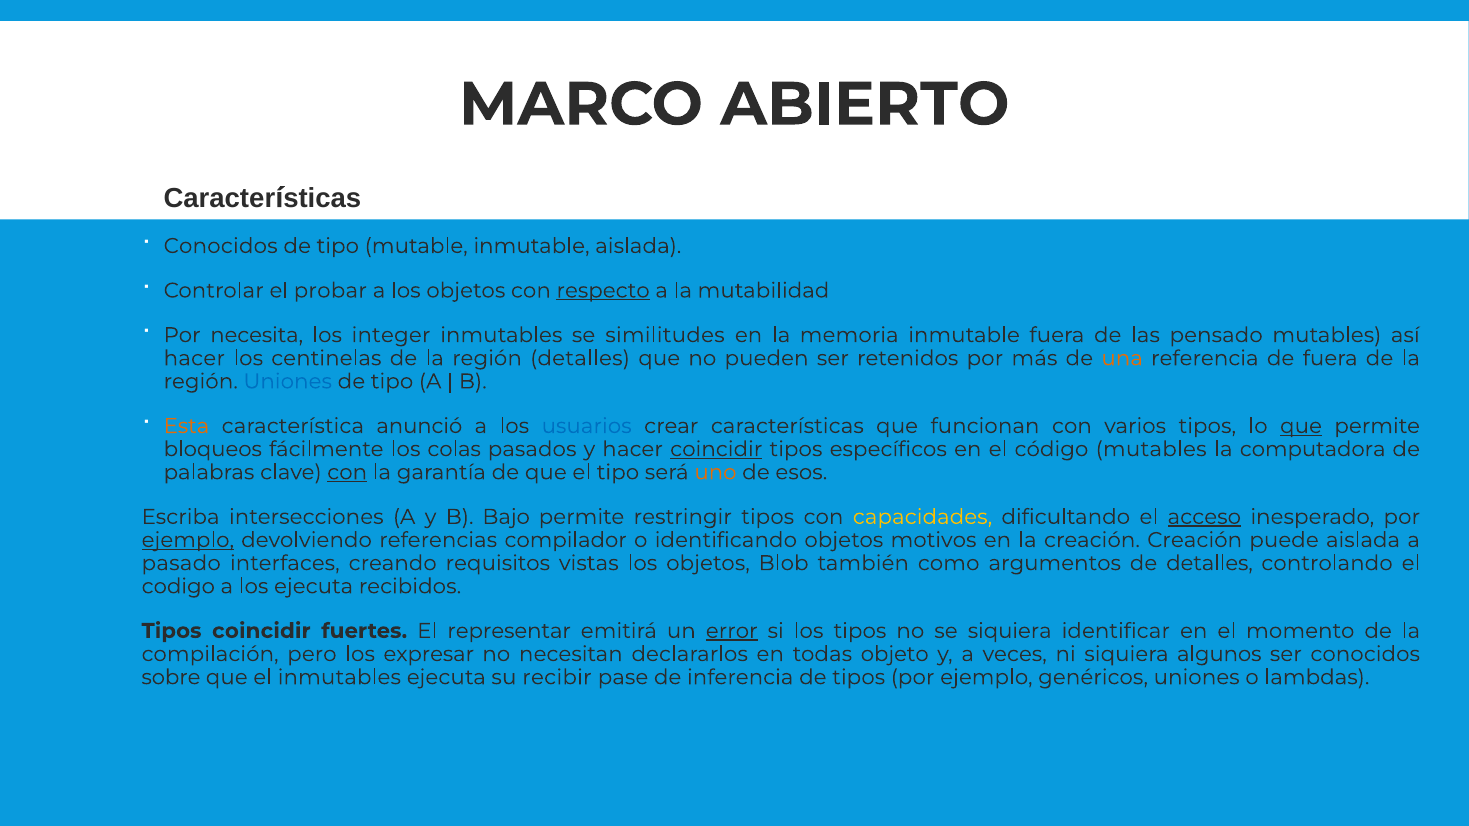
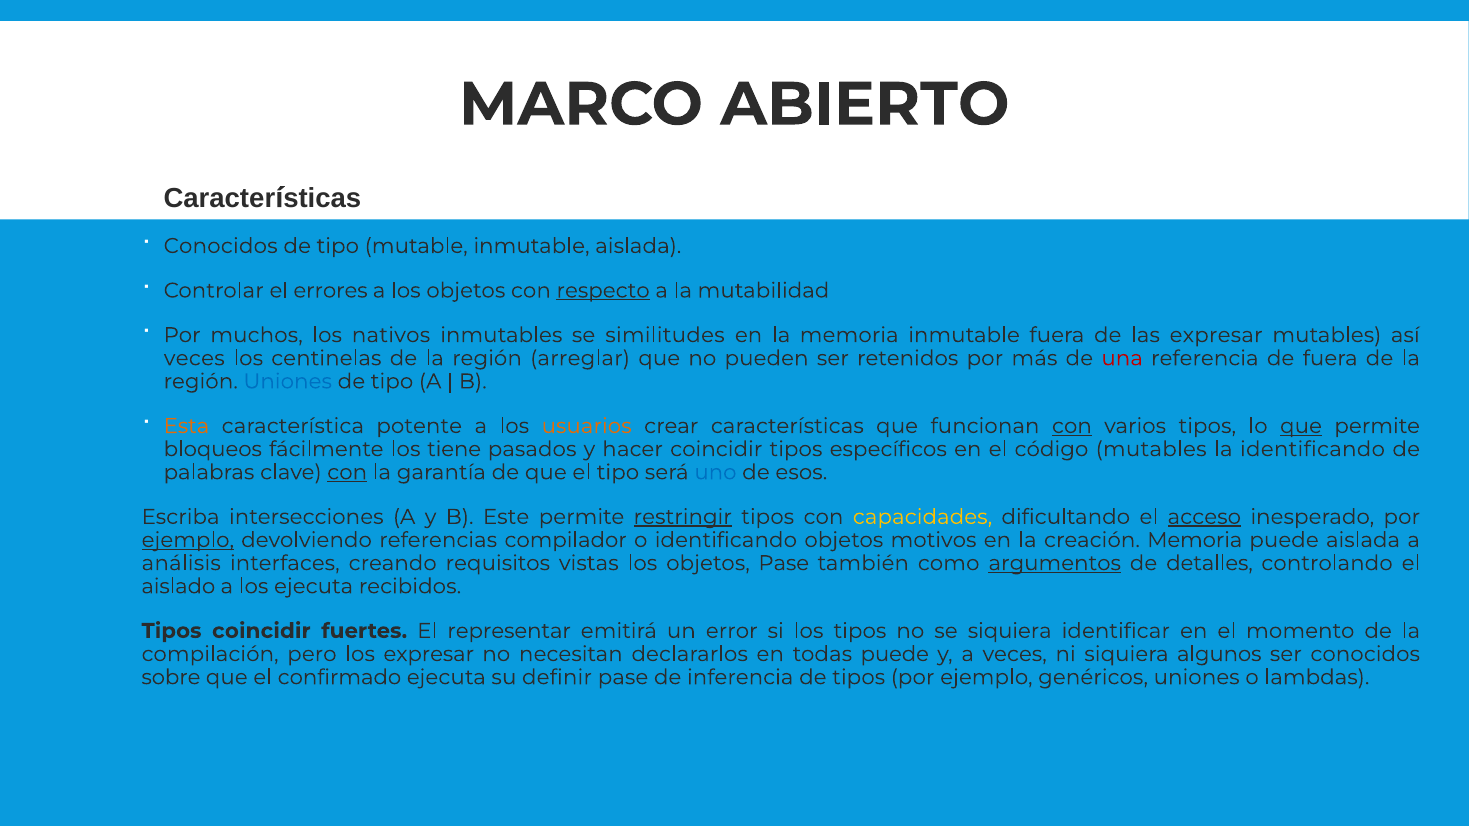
probar: probar -> errores (330, 291)
necesita: necesita -> muchos (257, 335)
integer: integer -> nativos (391, 335)
las pensado: pensado -> expresar (1216, 335)
hacer: hacer -> veces (194, 358)
región detalles: detalles -> arreglar (580, 358)
una colour: orange -> red (1122, 358)
anunció: anunció -> potente (419, 426)
usuarios colour: blue -> orange (587, 426)
con underline: none -> present (1072, 426)
colas: colas -> tiene (454, 449)
coincidir underline: present -> none (716, 449)
la computadora: computadora -> identificando (1313, 449)
uno colour: orange -> blue (715, 472)
Bajo: Bajo -> Este (506, 517)
restringir underline: none -> present (683, 517)
creación Creación: Creación -> Memoria (1195, 540)
pasado: pasado -> análisis (181, 563)
objetos Blob: Blob -> Pase (784, 563)
argumentos underline: none -> present (1055, 563)
codigo: codigo -> aislado (178, 587)
error underline: present -> none (732, 631)
todas objeto: objeto -> puede (895, 654)
el inmutables: inmutables -> confirmado (339, 677)
recibir: recibir -> definir (557, 677)
